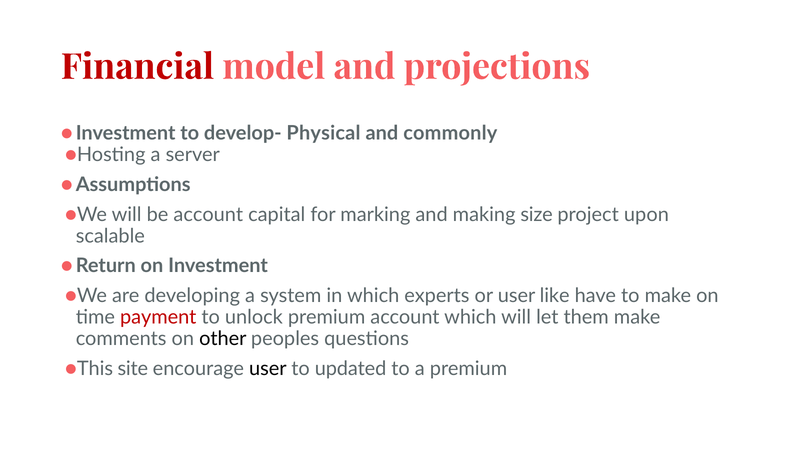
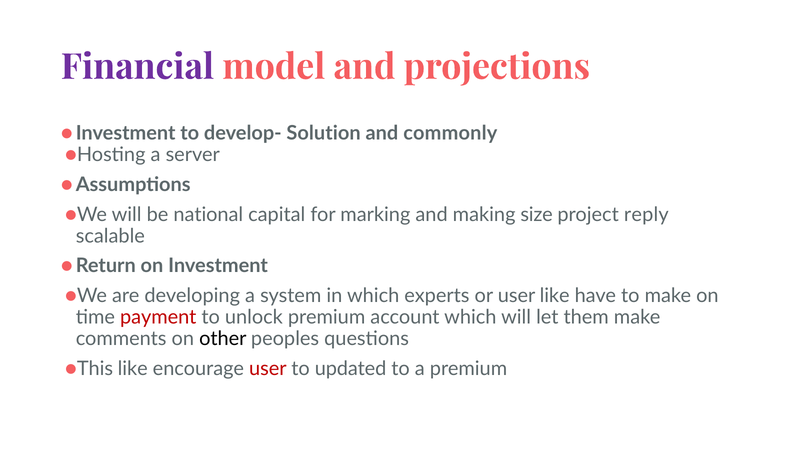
Financial colour: red -> purple (137, 67)
Physical: Physical -> Solution (324, 133)
be account: account -> national (208, 214)
upon: upon -> reply (646, 214)
site: site -> like (133, 369)
user colour: black -> red (268, 369)
